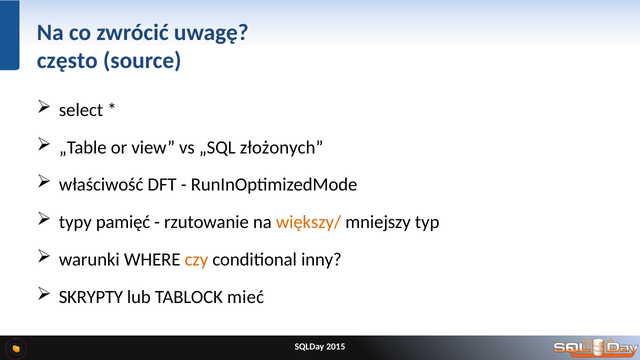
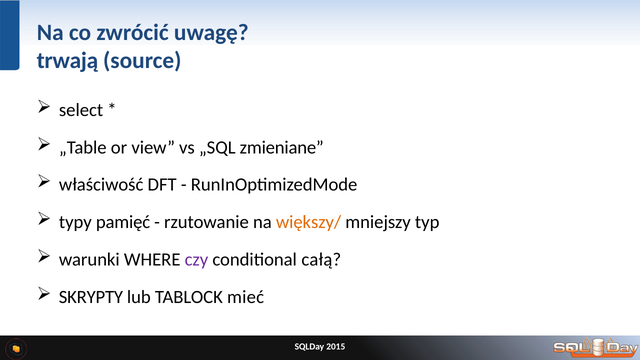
często: często -> trwają (67, 60)
złożonych: złożonych -> zmieniane (282, 147)
czy colour: orange -> purple (196, 260)
inny: inny -> całą (321, 260)
